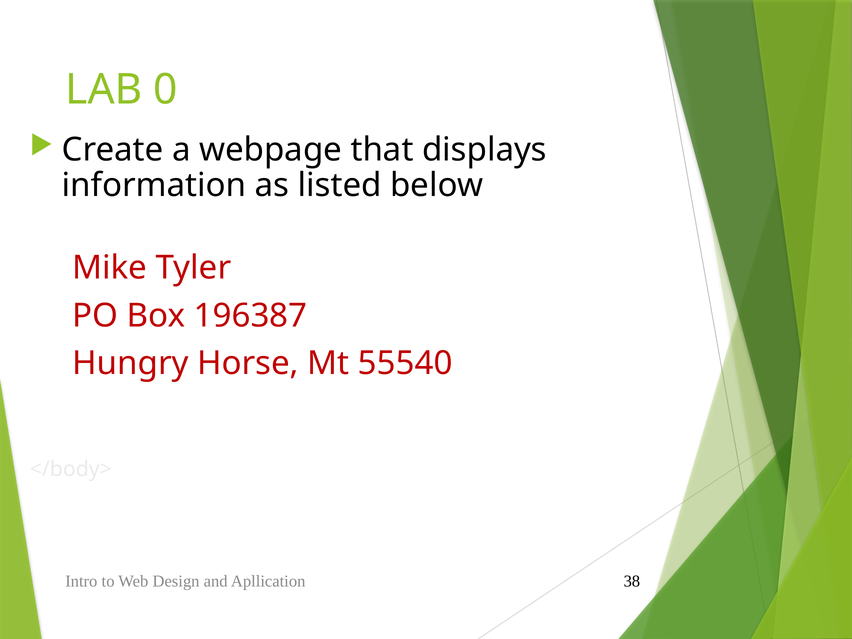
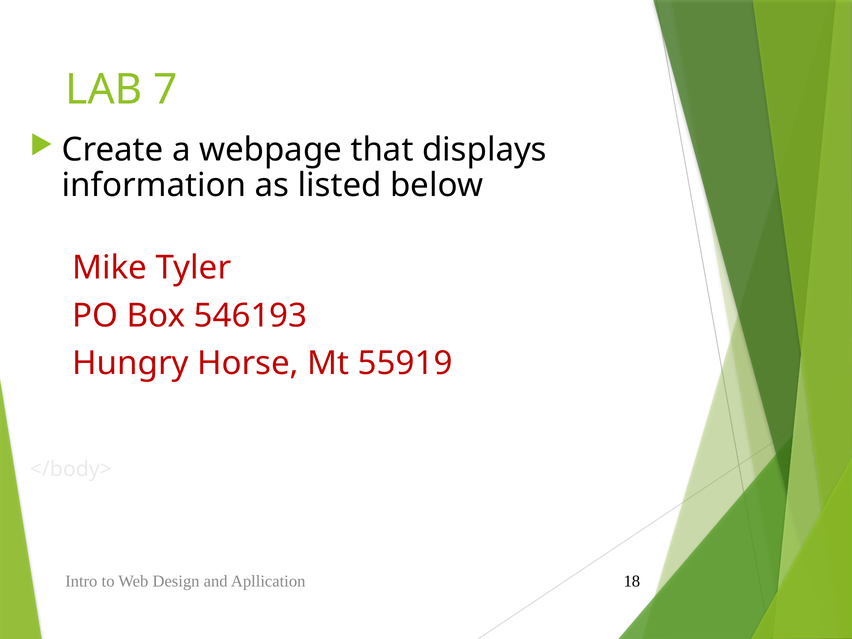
0: 0 -> 7 (166, 90)
196387: 196387 -> 546193 (251, 316)
55540: 55540 -> 55919 (405, 363)
38: 38 -> 18 (632, 581)
